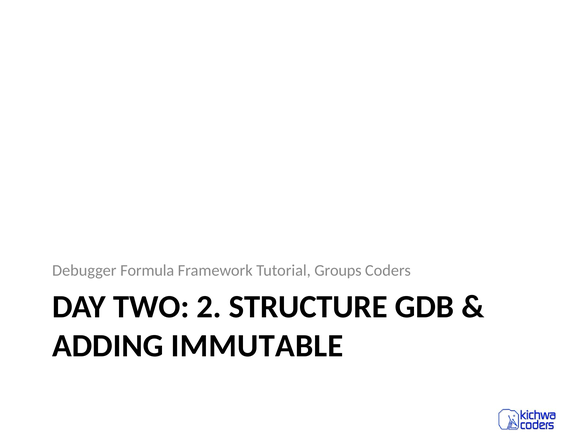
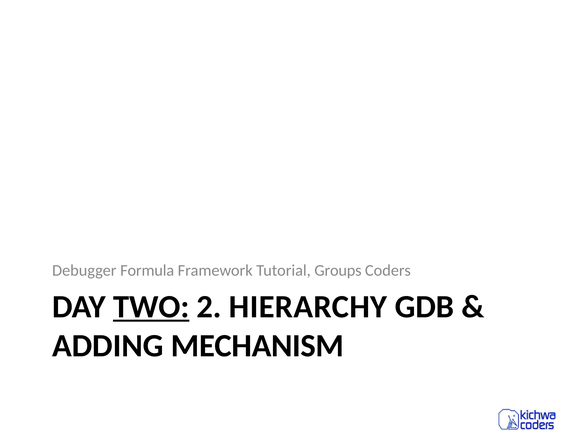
TWO underline: none -> present (151, 307)
STRUCTURE: STRUCTURE -> HIERARCHY (308, 307)
IMMUTABLE: IMMUTABLE -> MECHANISM (257, 346)
